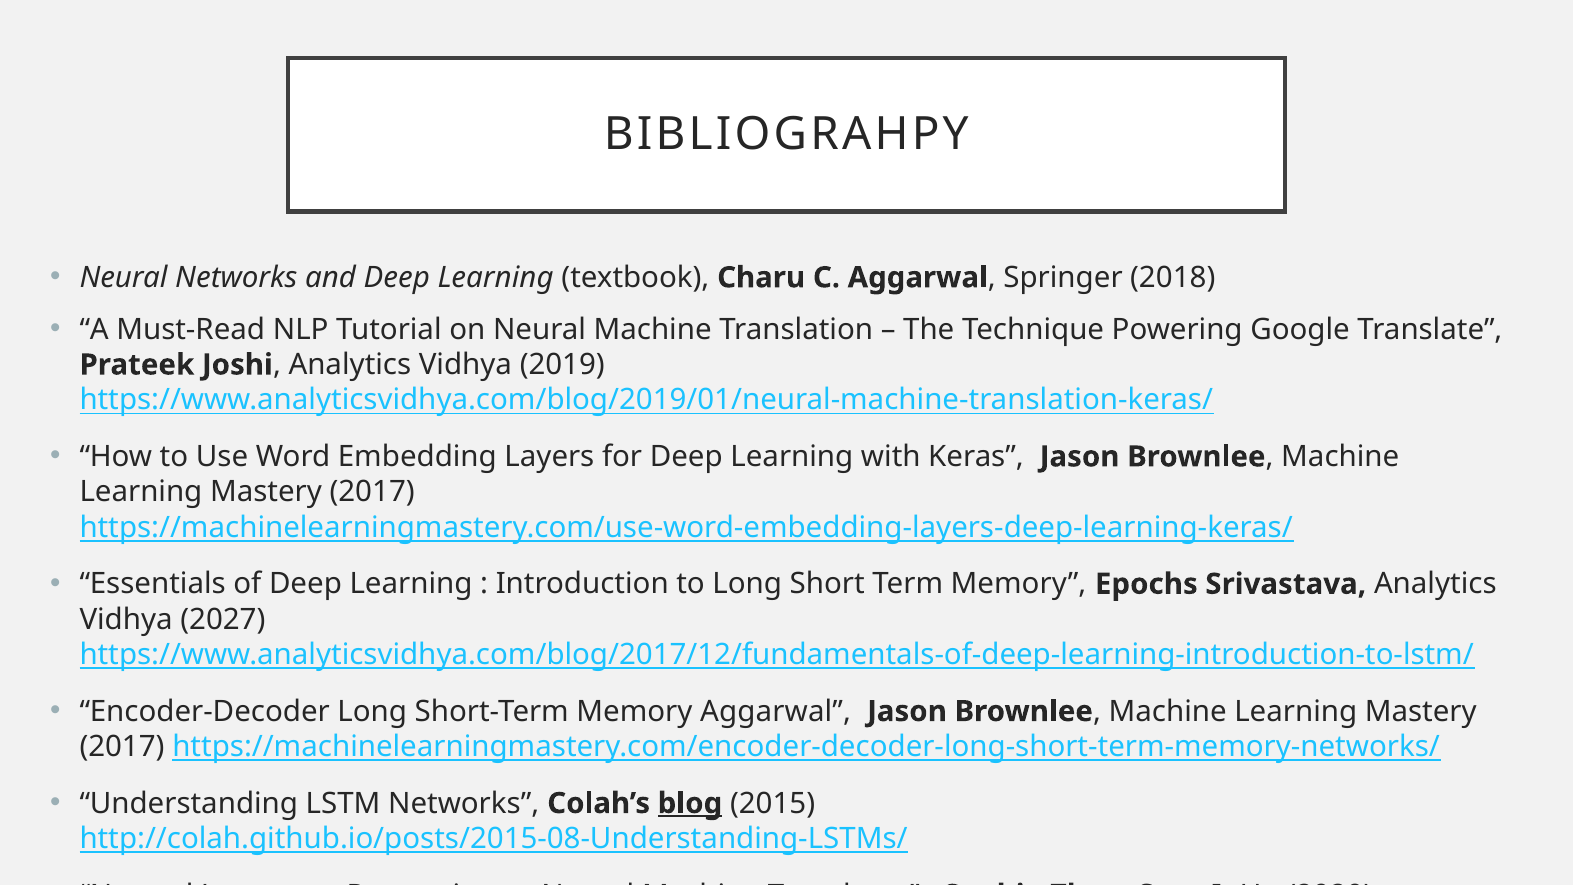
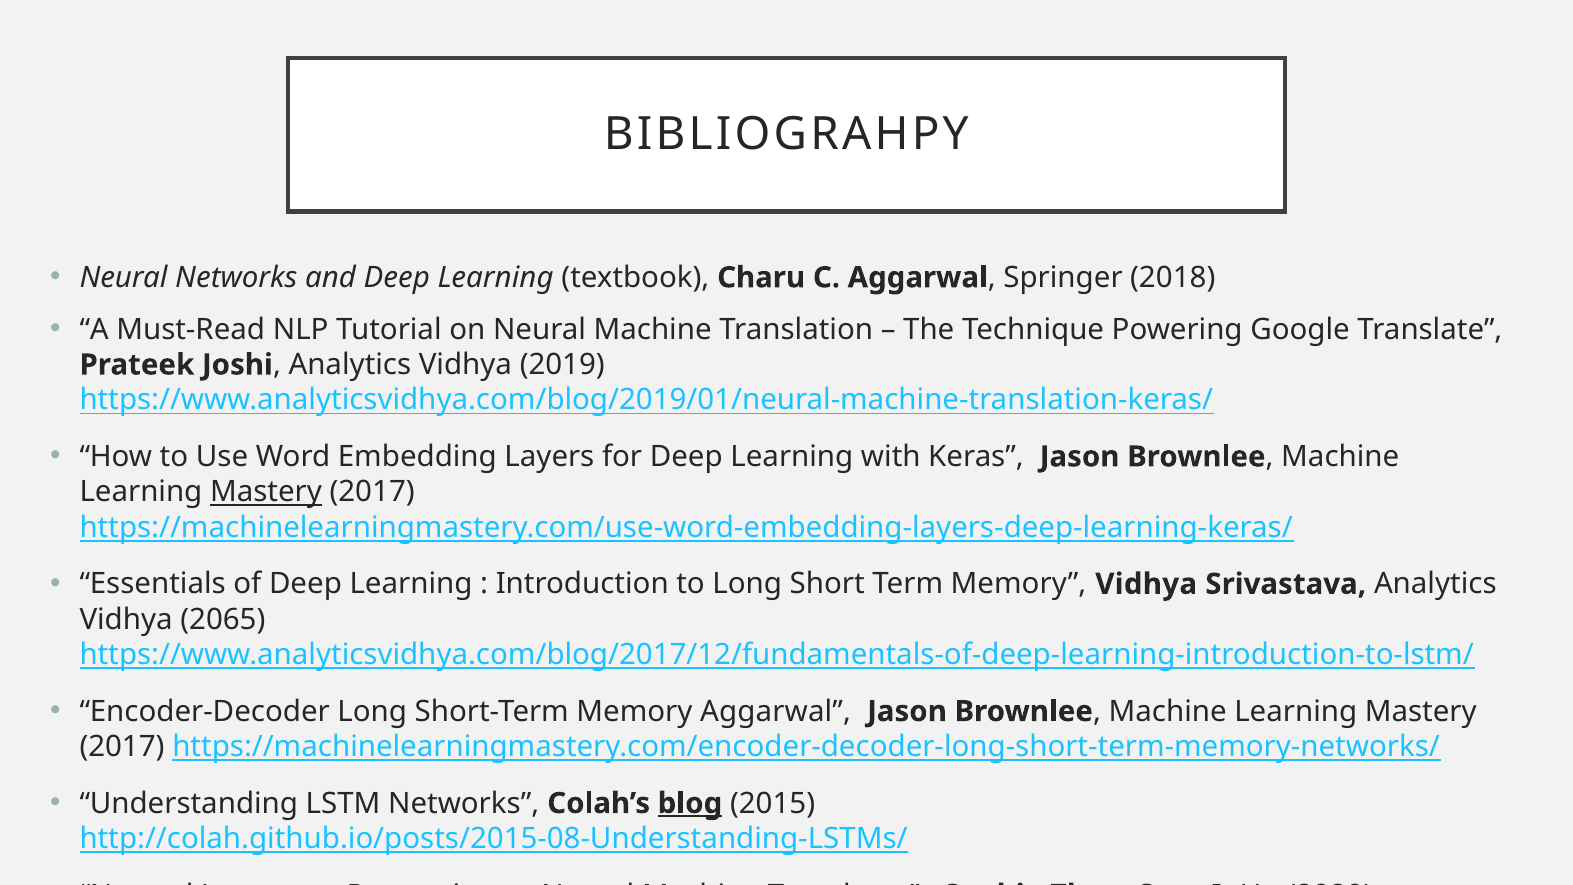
Mastery underline: none -> present (266, 492)
Memory Epochs: Epochs -> Vidhya (1146, 584)
2027: 2027 -> 2065 (223, 619)
